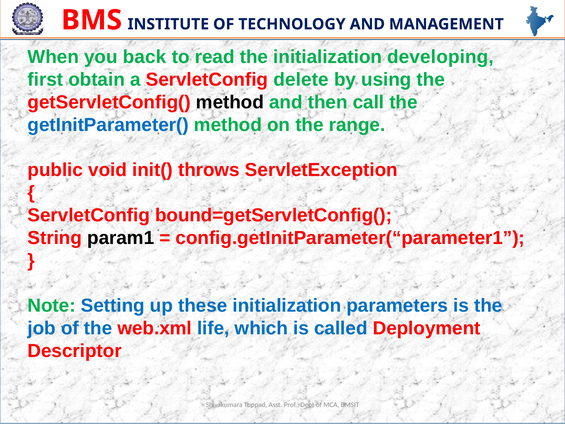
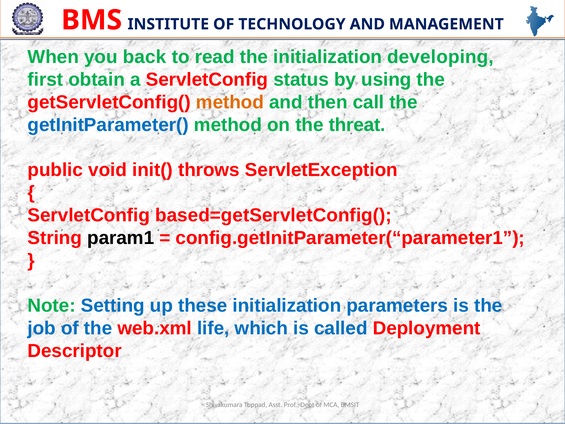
delete: delete -> status (301, 80)
method colour: black -> orange (230, 102)
range: range -> threat (357, 125)
bound=getServletConfig(: bound=getServletConfig( -> based=getServletConfig( (273, 215)
